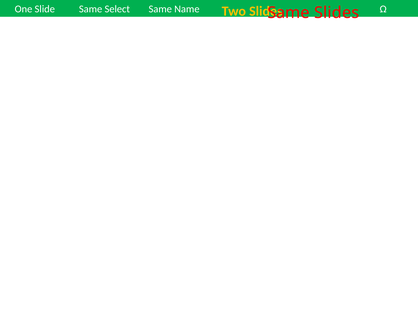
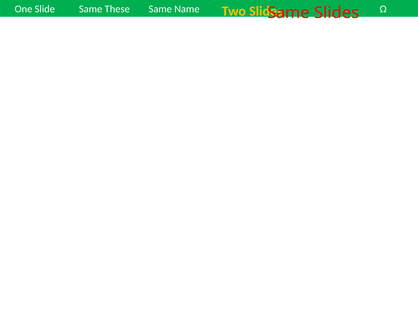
Select: Select -> These (117, 9)
